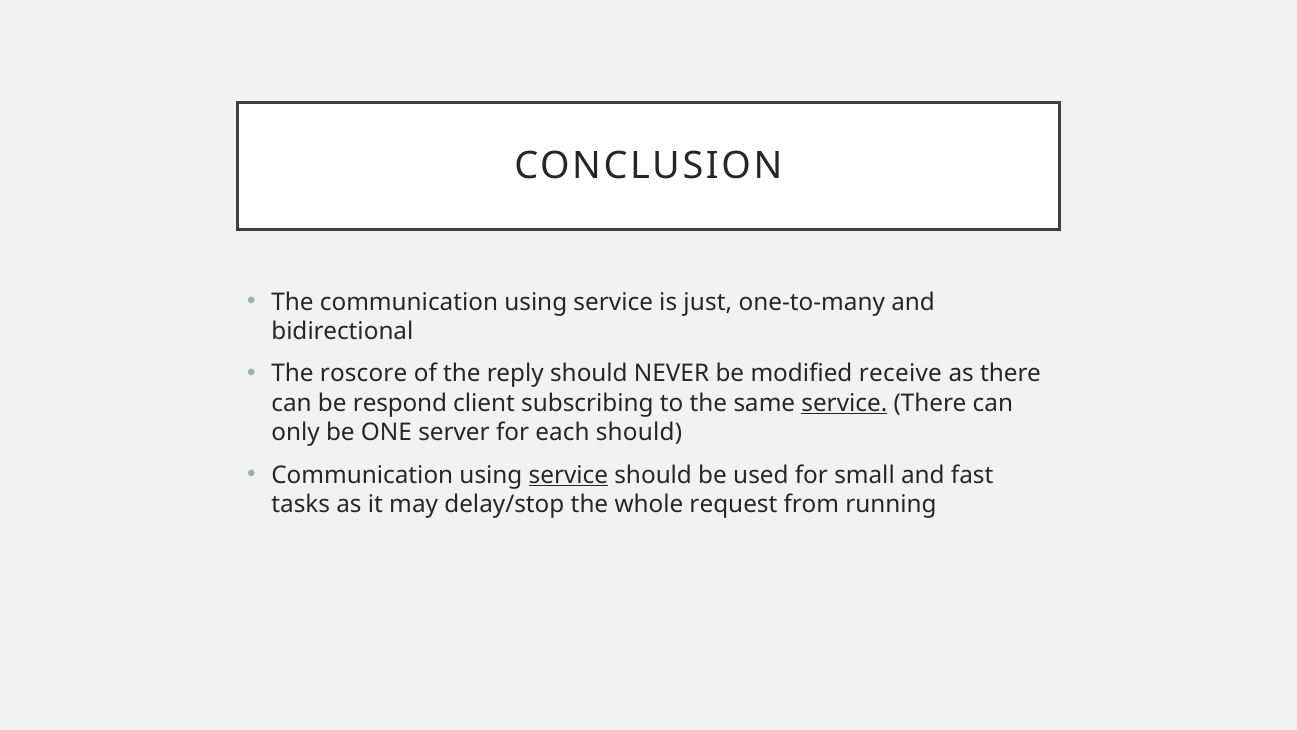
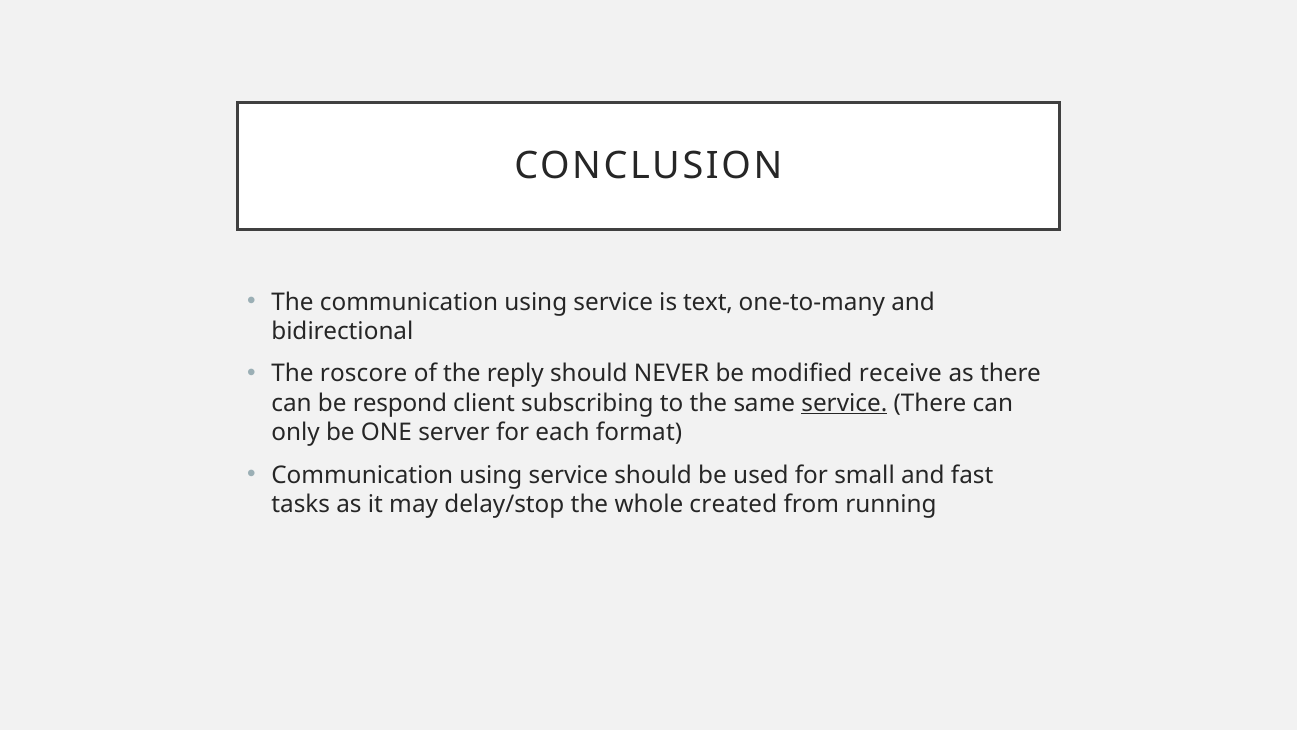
just: just -> text (708, 302)
each should: should -> format (639, 432)
service underline: present -> none (568, 475)
request: request -> created (733, 504)
